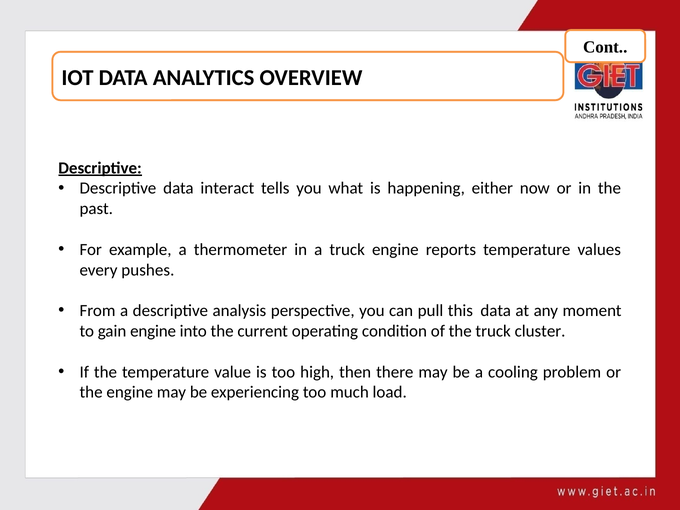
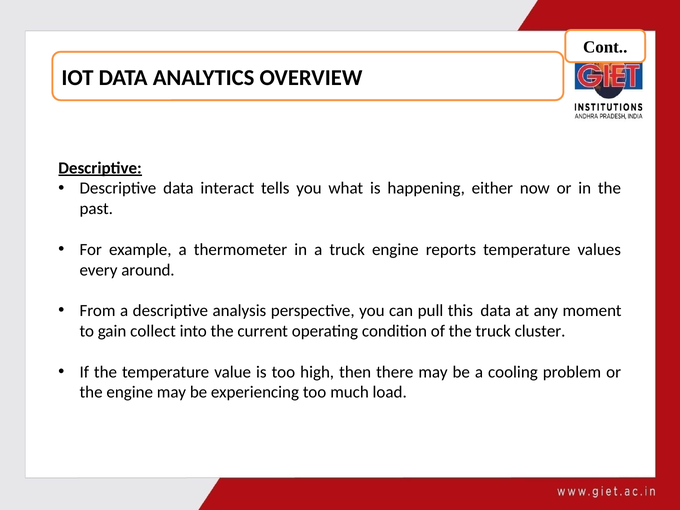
pushes: pushes -> around (148, 270)
gain engine: engine -> collect (153, 331)
